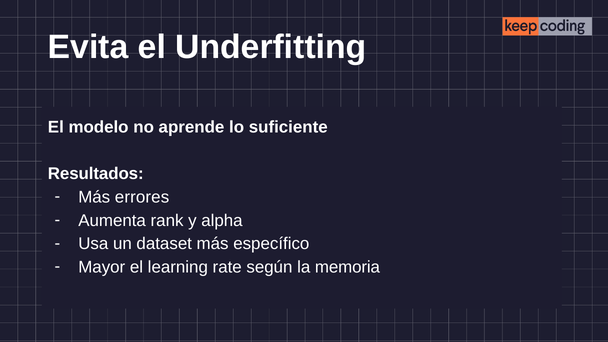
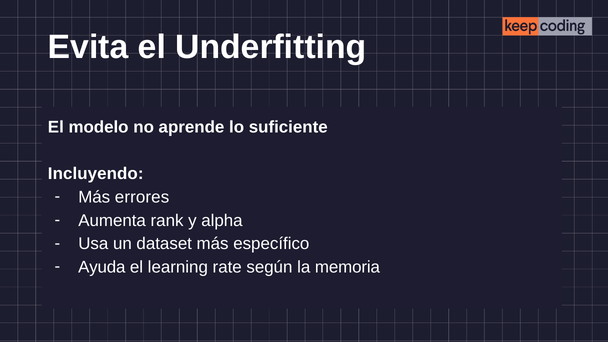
Resultados: Resultados -> Incluyendo (96, 174)
Mayor: Mayor -> Ayuda (102, 267)
